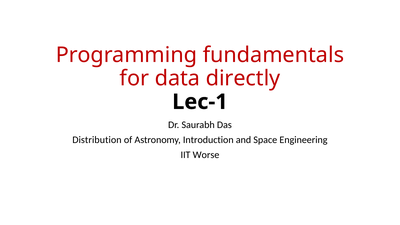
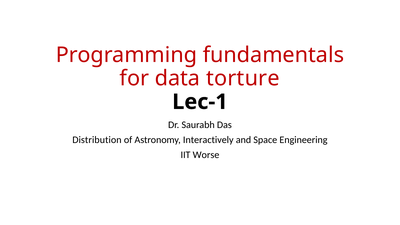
directly: directly -> torture (243, 78)
Introduction: Introduction -> Interactively (208, 140)
